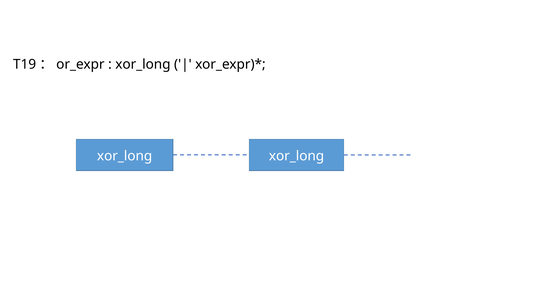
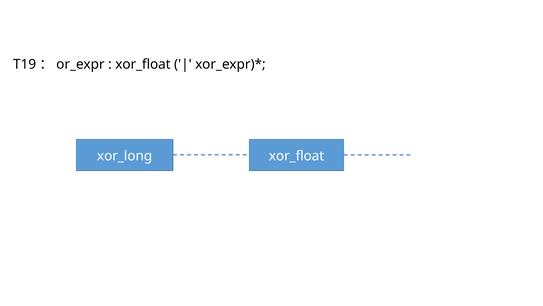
xor_long: xor_long -> xor_float (143, 64)
xor_long: xor_long -> xor_float (297, 156)
